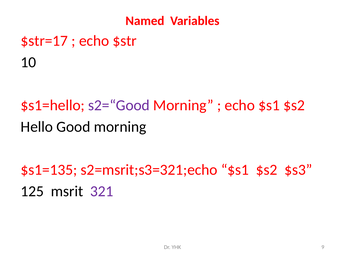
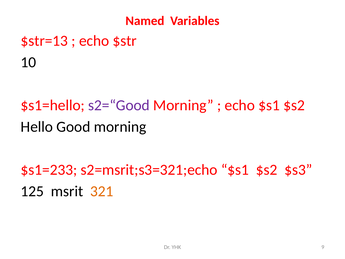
$str=17: $str=17 -> $str=13 (44, 41)
$s1=135: $s1=135 -> $s1=233 (49, 170)
321 colour: purple -> orange (102, 191)
